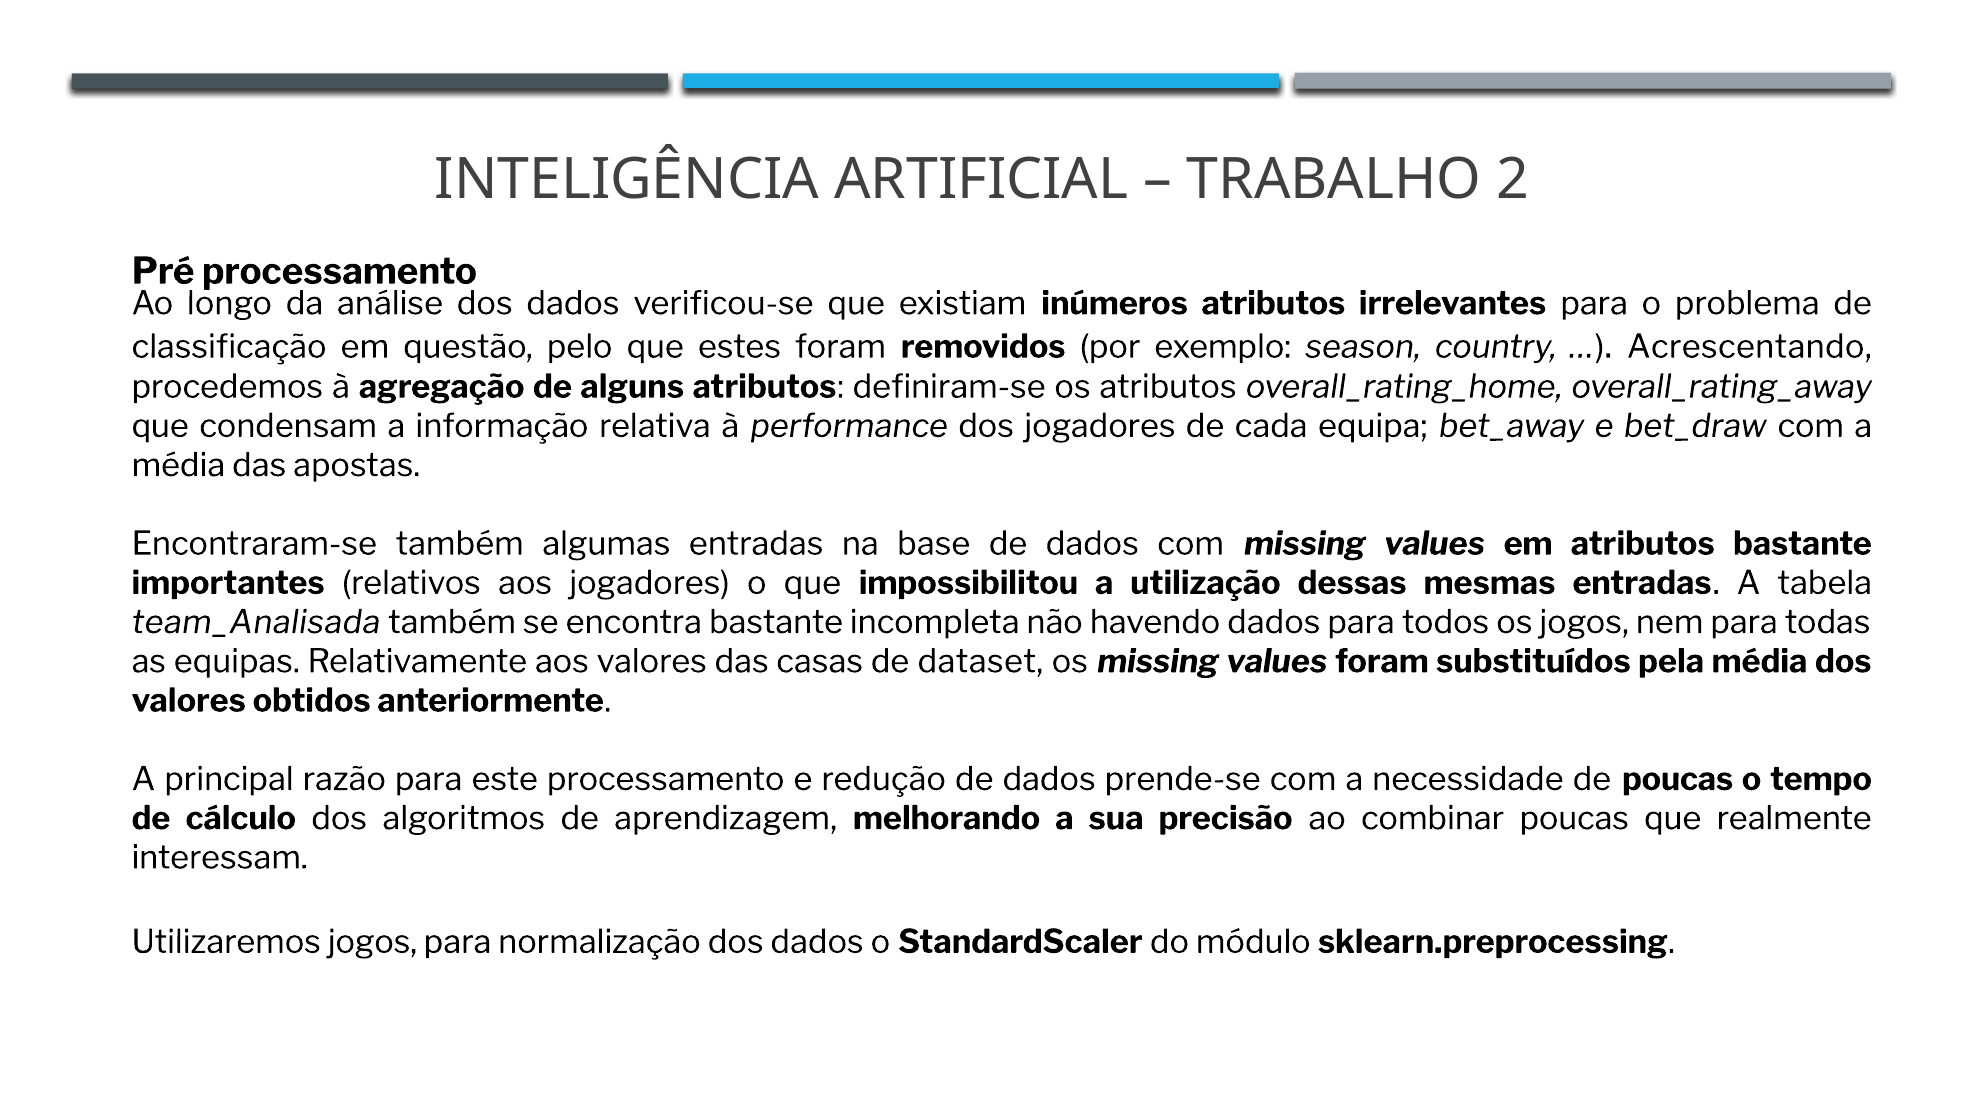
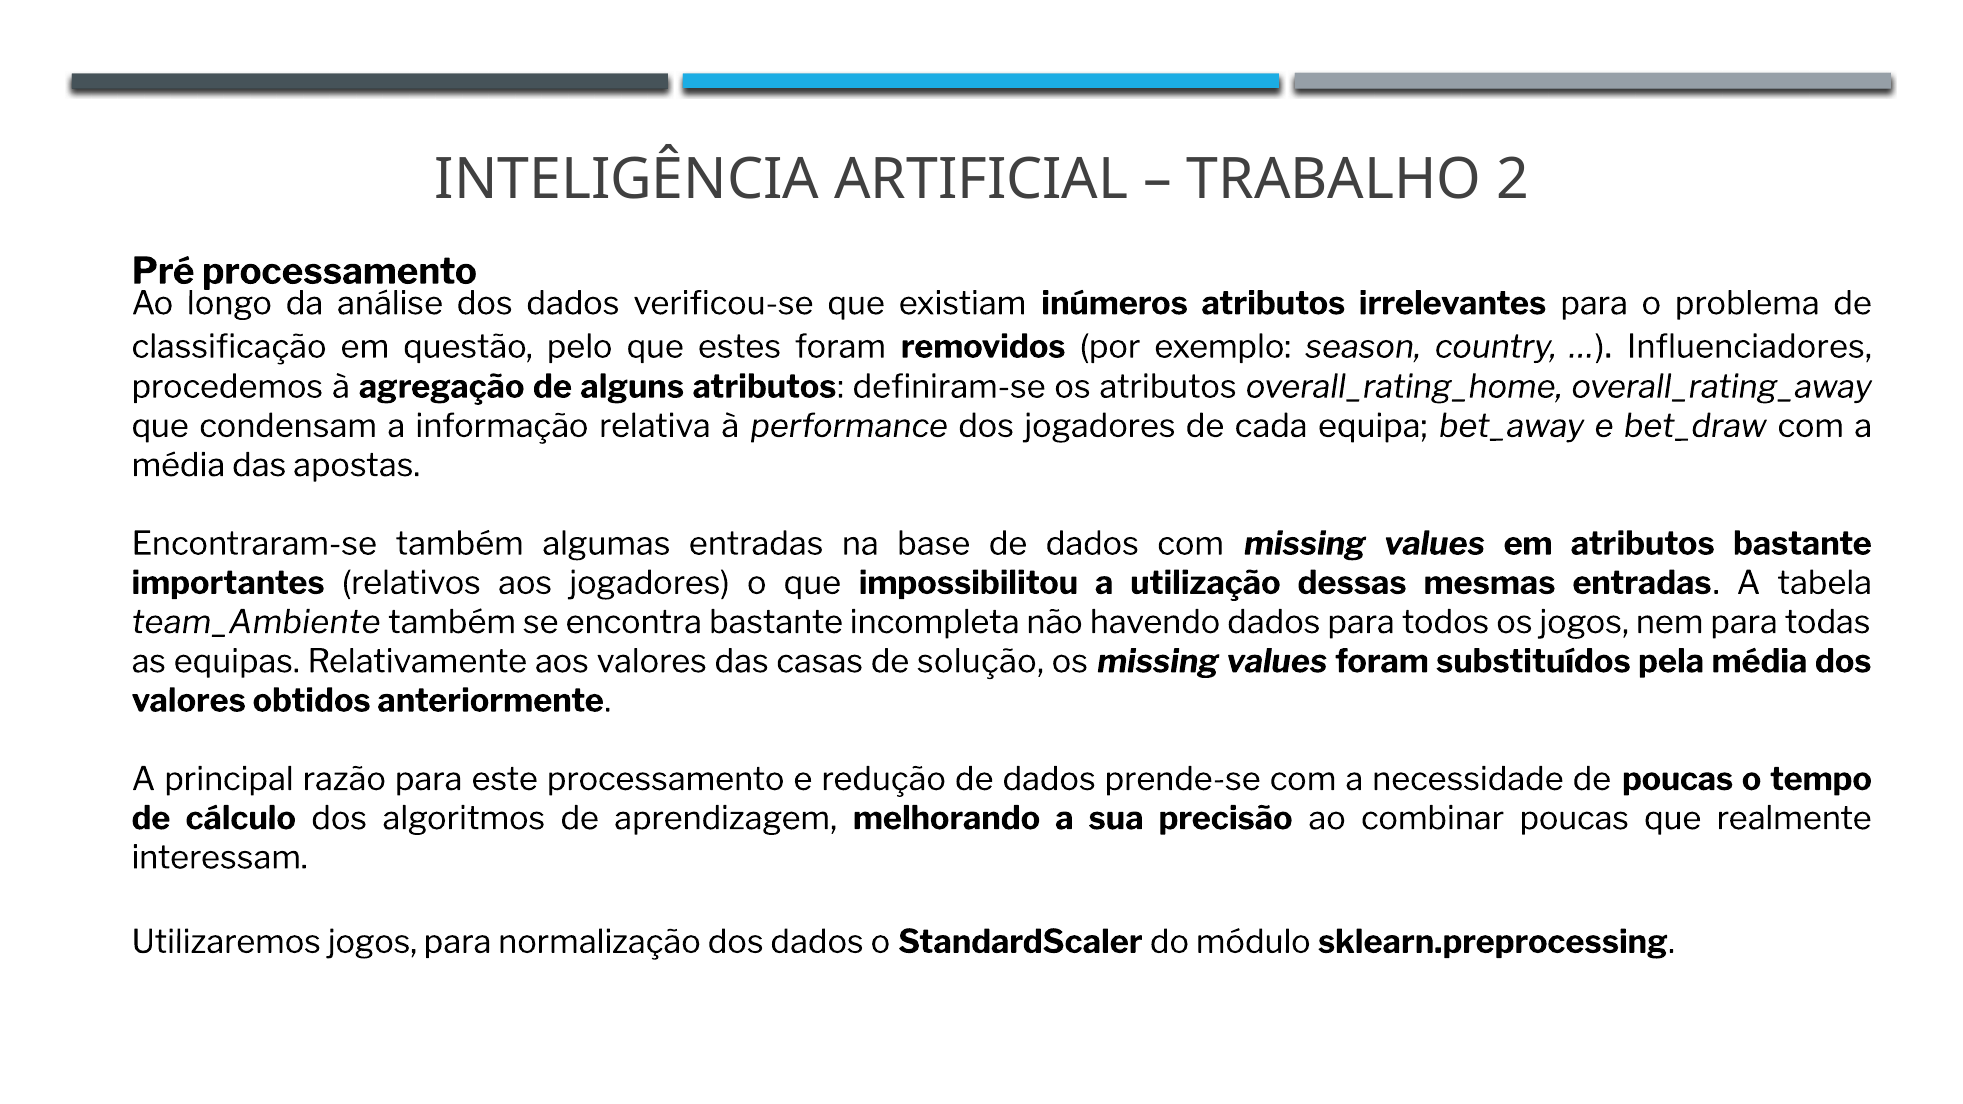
Acrescentando: Acrescentando -> Influenciadores (1749, 347)
team_Analisada: team_Analisada -> team_Ambiente (256, 622)
dataset: dataset -> solução (980, 662)
